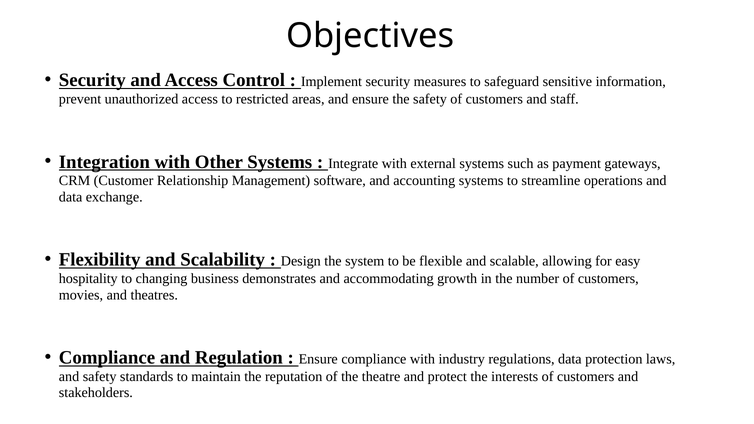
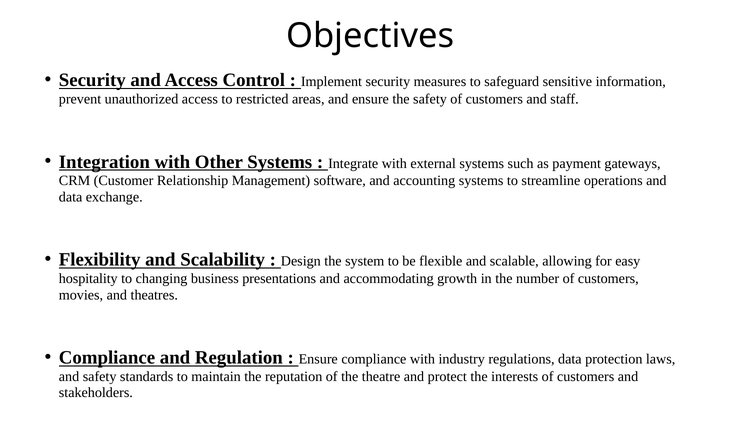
demonstrates: demonstrates -> presentations (279, 279)
